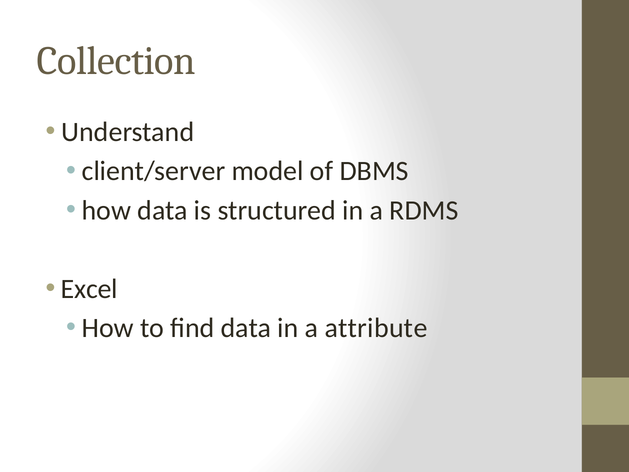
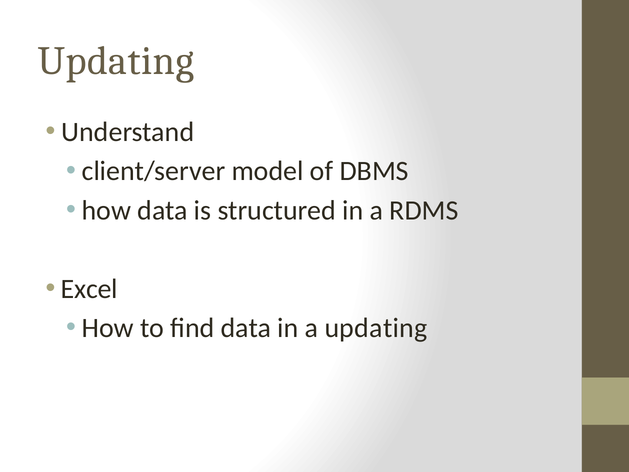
Collection: Collection -> Updating (116, 61)
a attribute: attribute -> updating (376, 328)
